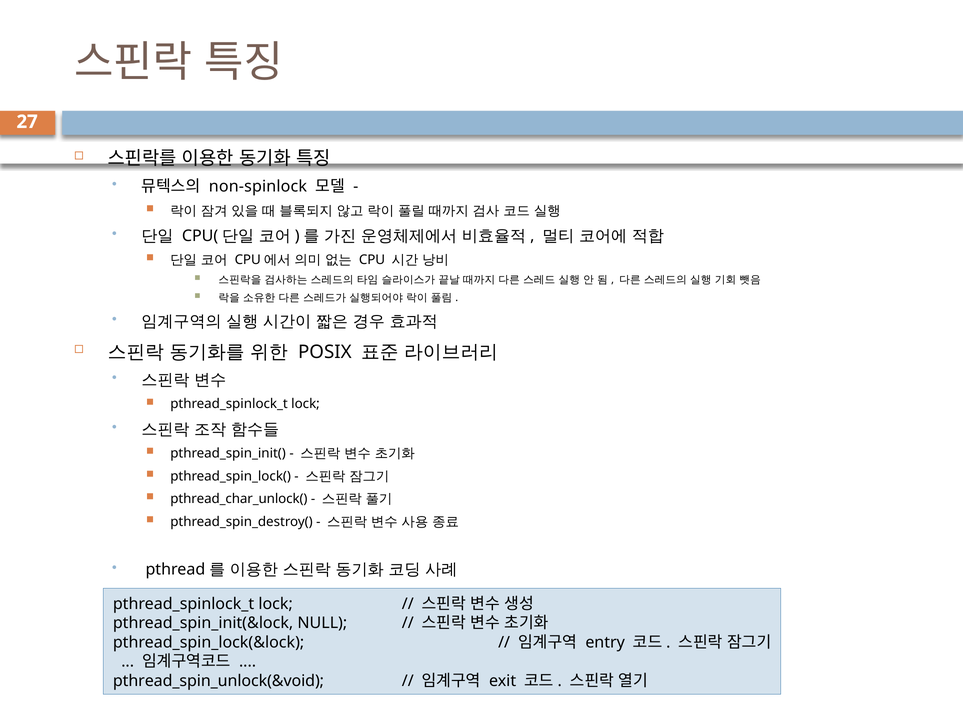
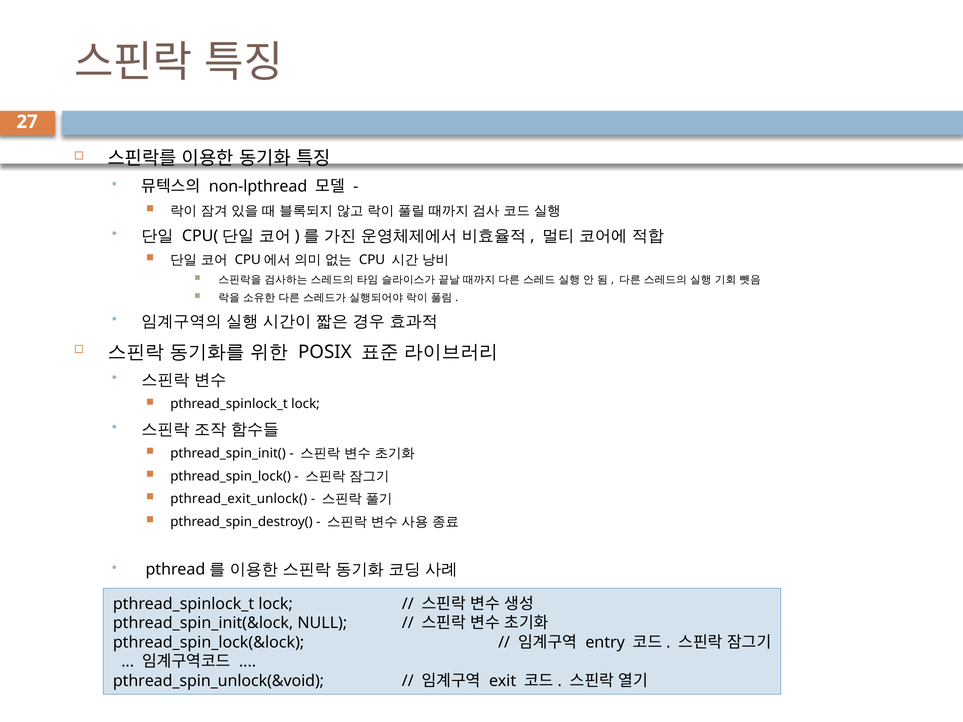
non-spinlock: non-spinlock -> non-lpthread (258, 187)
pthread_char_unlock(: pthread_char_unlock( -> pthread_exit_unlock( (239, 499)
